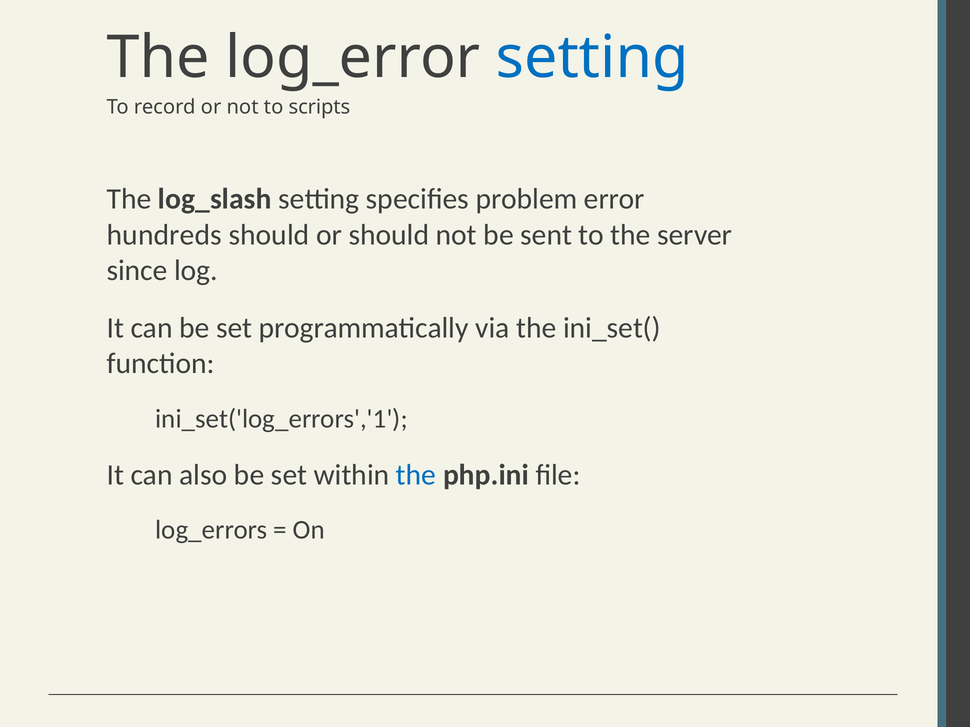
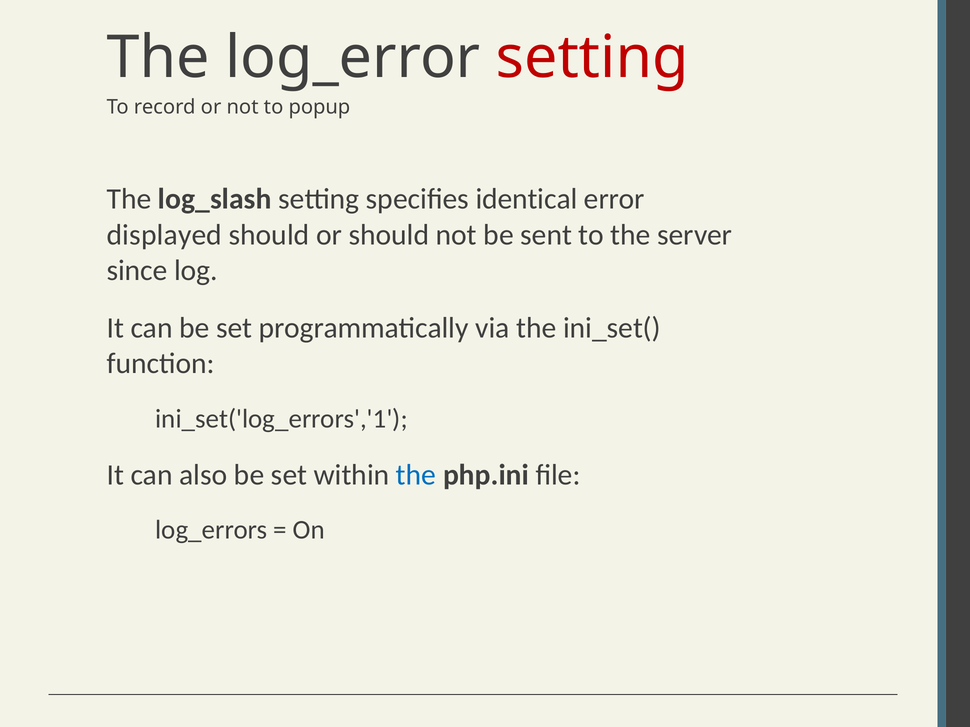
setting colour: blue -> red (592, 58)
scripts: scripts -> popup (319, 107)
problem: problem -> identical (526, 199)
hundreds: hundreds -> displayed (164, 235)
